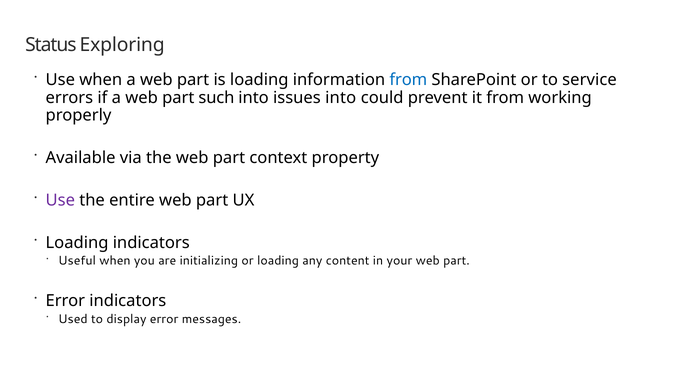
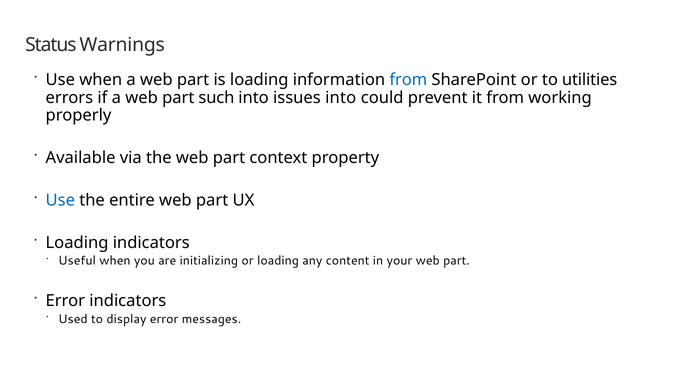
Exploring: Exploring -> Warnings (122, 45)
service: service -> utilities (590, 80)
Use colour: purple -> blue (60, 200)
